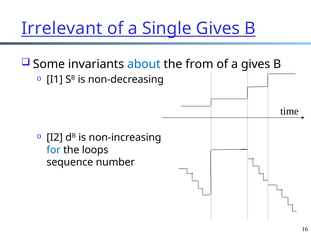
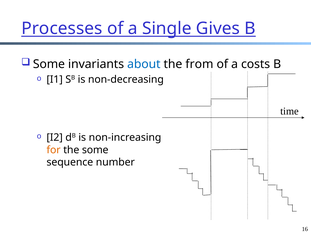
Irrelevant: Irrelevant -> Processes (62, 28)
a gives: gives -> costs (256, 64)
for colour: blue -> orange (54, 150)
the loops: loops -> some (95, 150)
